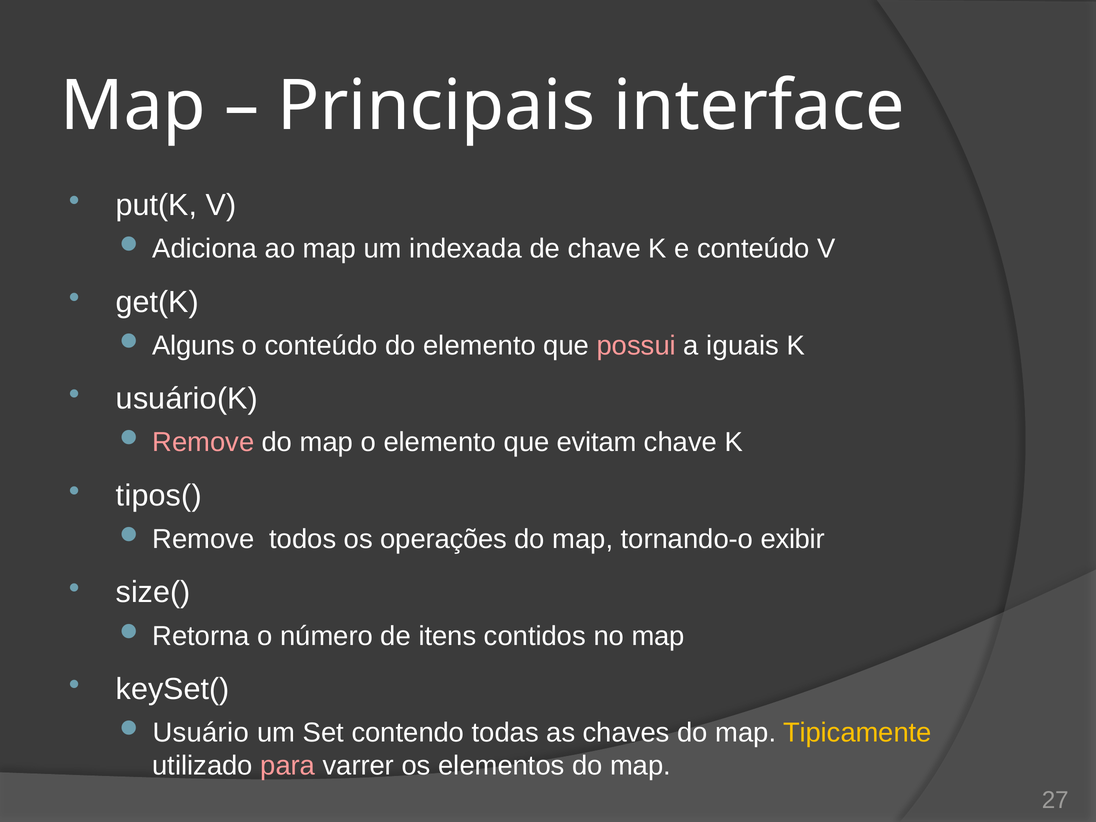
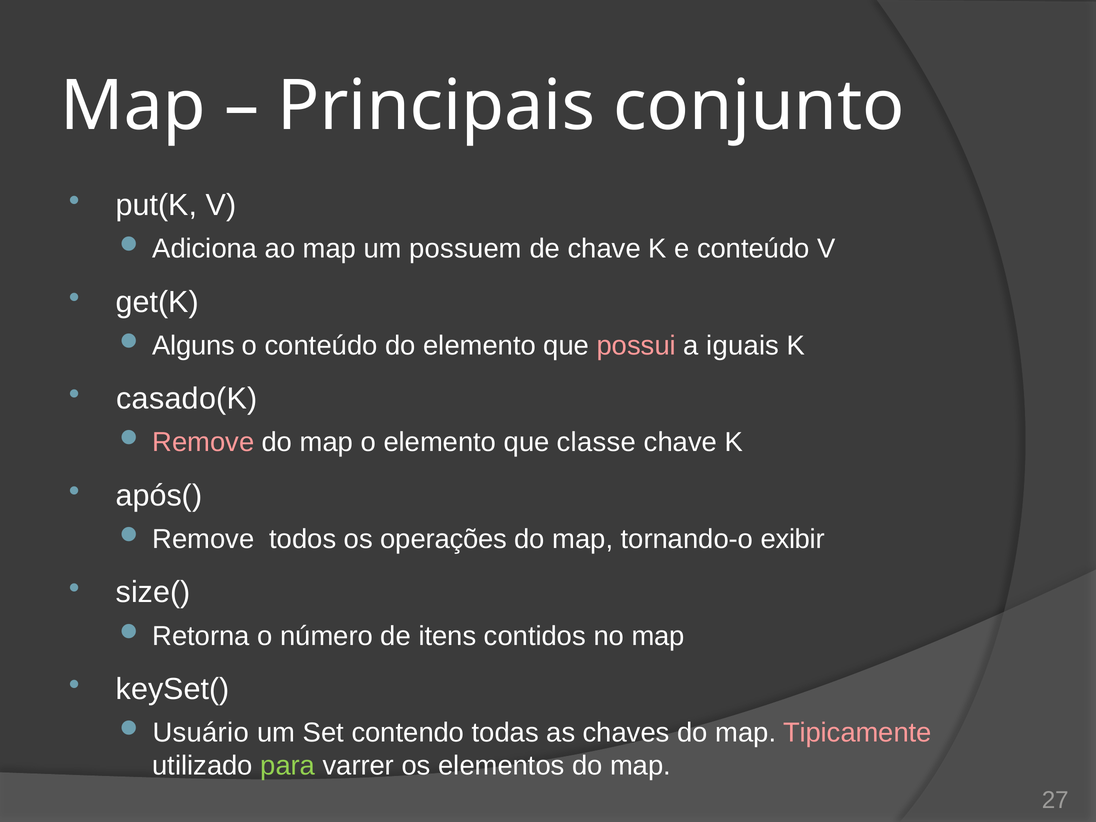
interface: interface -> conjunto (759, 106)
indexada: indexada -> possuem (466, 249)
usuário(K: usuário(K -> casado(K (187, 399)
evitam: evitam -> classe (596, 442)
tipos(: tipos( -> após( (159, 496)
Tipicamente colour: yellow -> pink (857, 733)
para colour: pink -> light green (288, 766)
